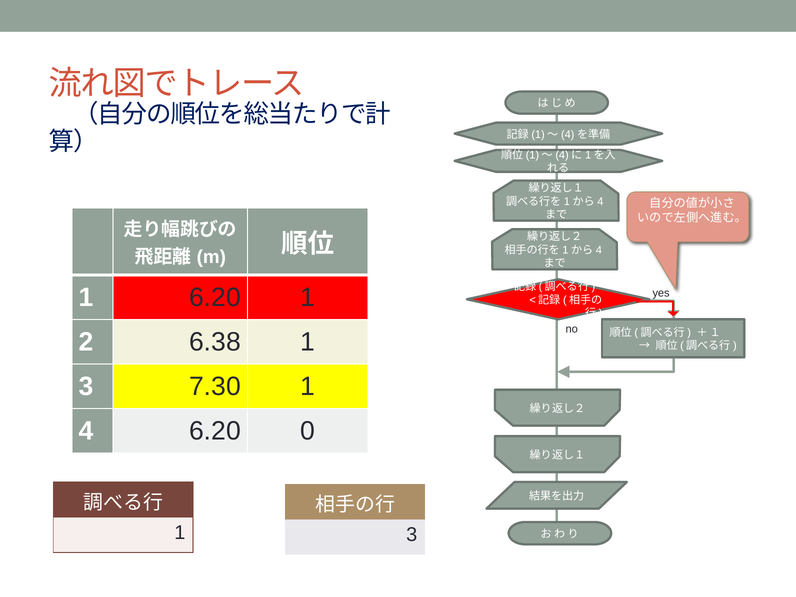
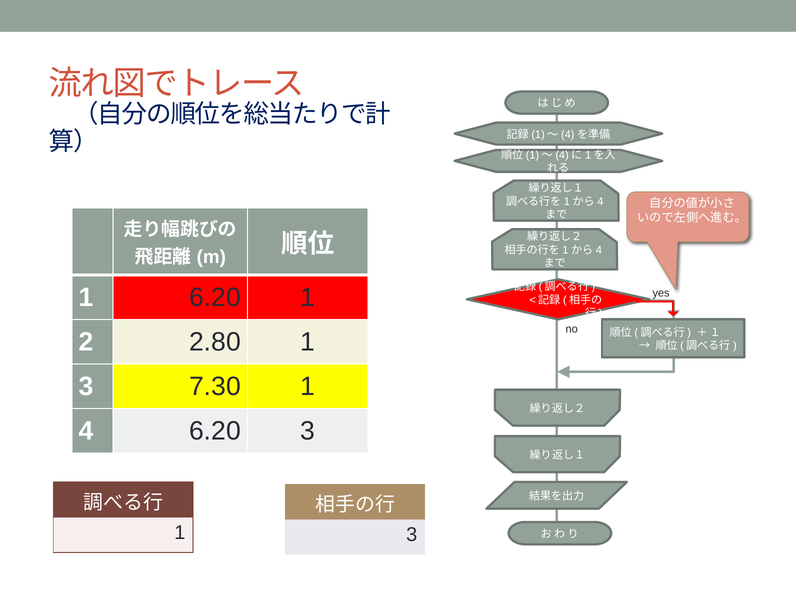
6.38: 6.38 -> 2.80 (215, 342)
6.20 0: 0 -> 3 (308, 431)
